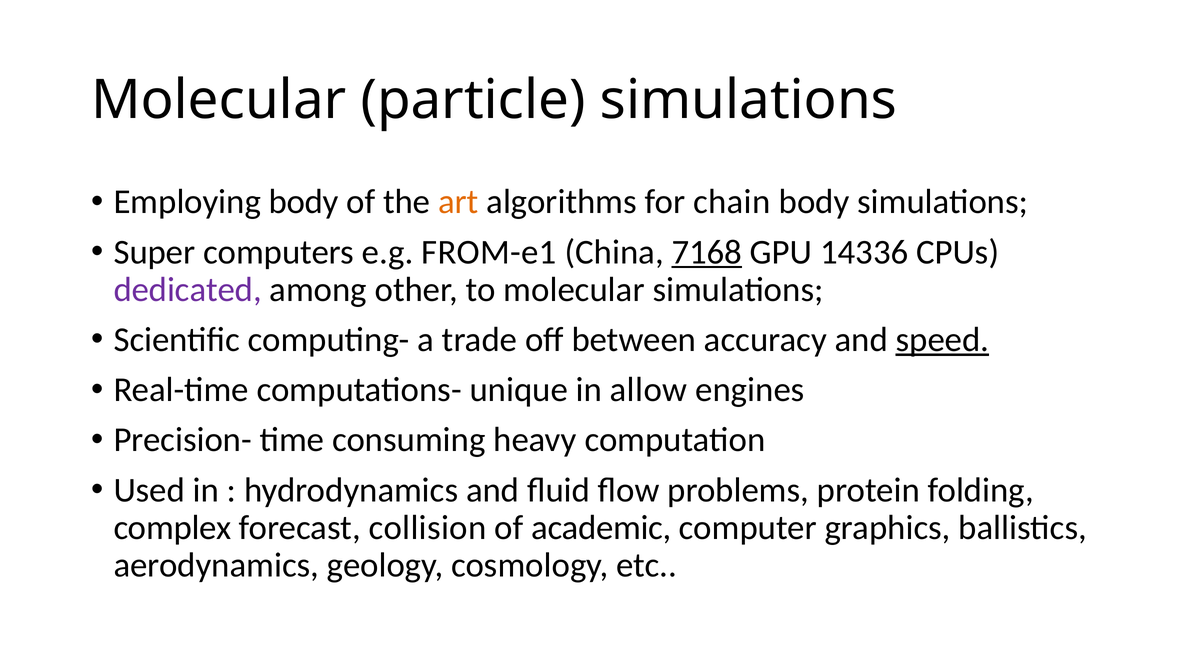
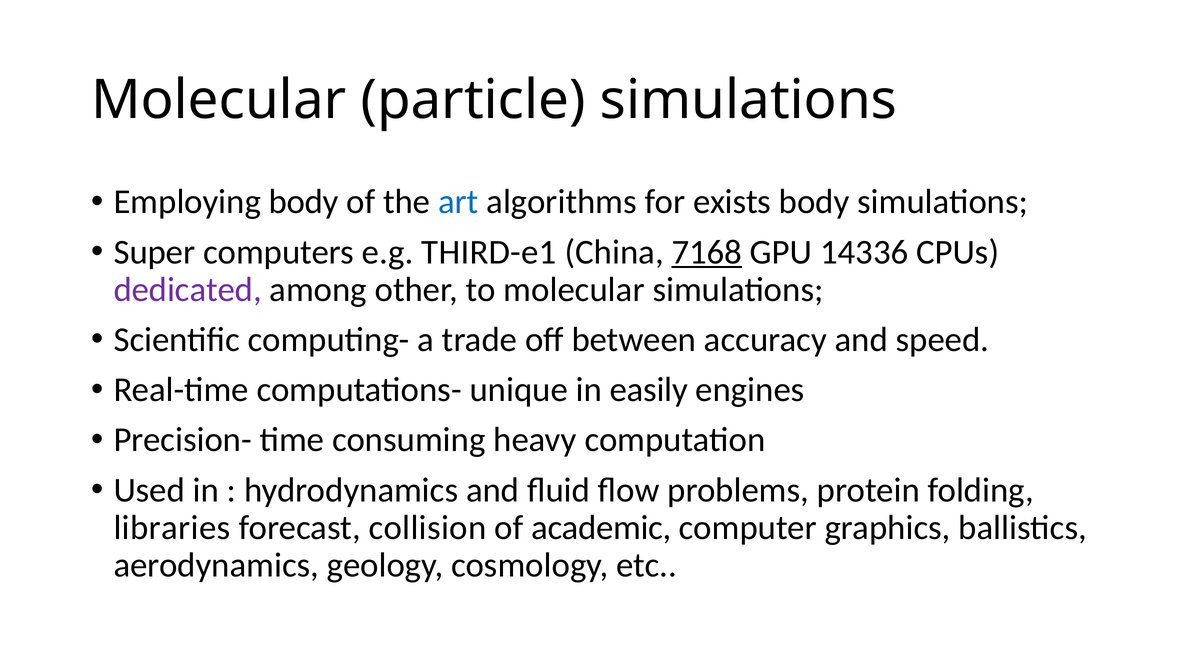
art colour: orange -> blue (458, 202)
chain: chain -> exists (732, 202)
FROM-e1: FROM-e1 -> THIRD-e1 (489, 252)
speed underline: present -> none (942, 340)
allow: allow -> easily (649, 390)
complex: complex -> libraries (172, 528)
